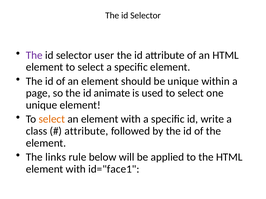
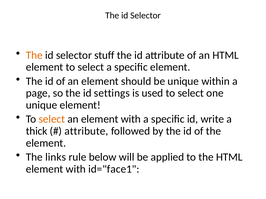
The colour: purple -> orange (34, 55)
user: user -> stuff (104, 55)
animate: animate -> settings (112, 93)
class: class -> thick (37, 131)
